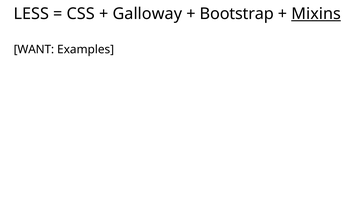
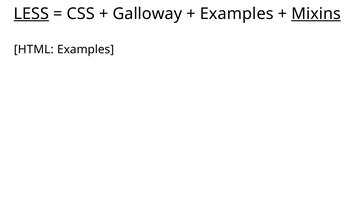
LESS underline: none -> present (31, 14)
Bootstrap: Bootstrap -> Examples (237, 14)
WANT: WANT -> HTML (34, 50)
